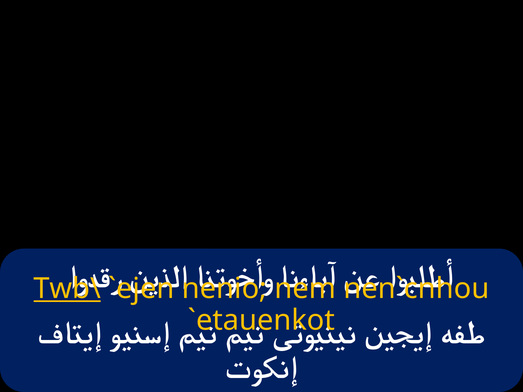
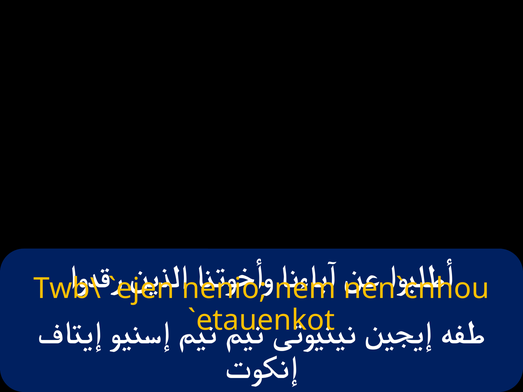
Twb\ underline: present -> none (67, 289)
